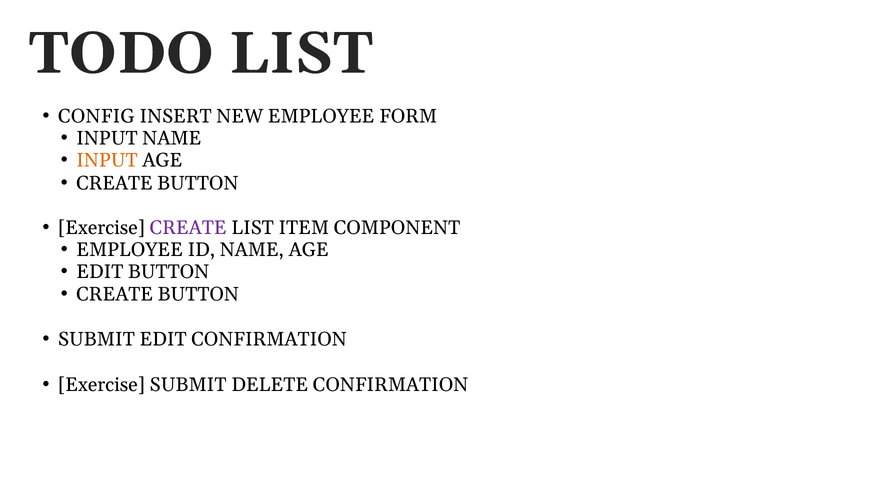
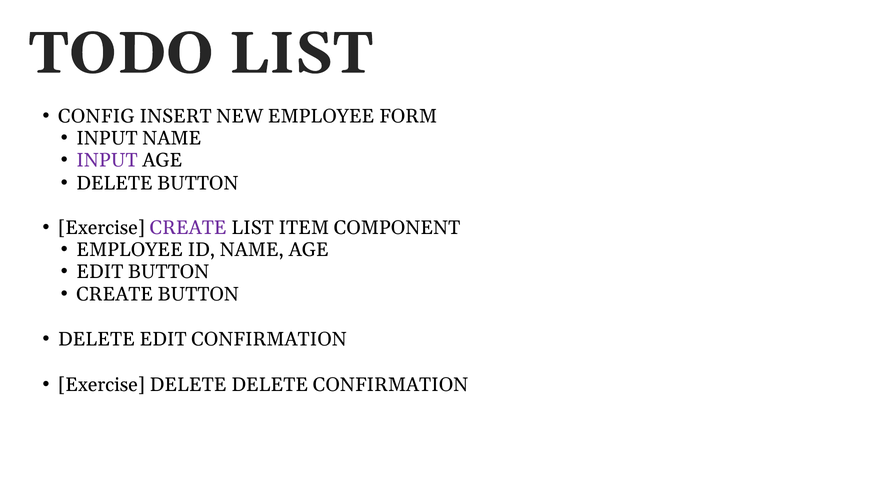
INPUT colour: orange -> purple (107, 161)
CREATE: CREATE -> DELETE (115, 183)
SUBMIT: SUBMIT -> DELETE (96, 340)
Exercise SUBMIT: SUBMIT -> DELETE (188, 385)
